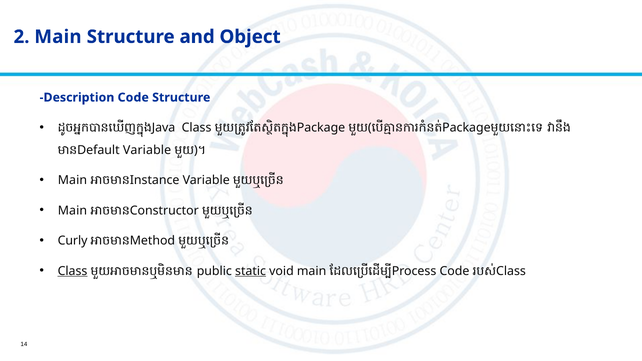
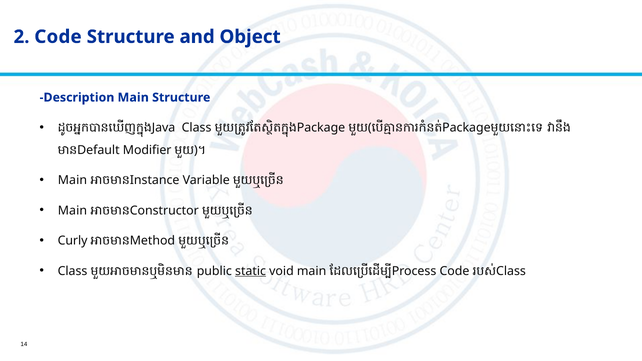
2 Main: Main -> Code (58, 37)
Description Code: Code -> Main (133, 98)
Variable: Variable -> Modifier (147, 150)
Class underline: present -> none (73, 271)
